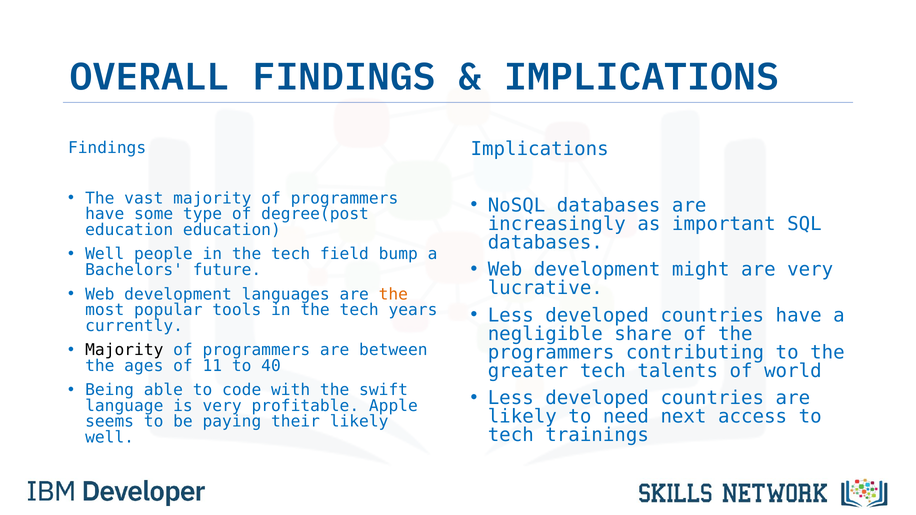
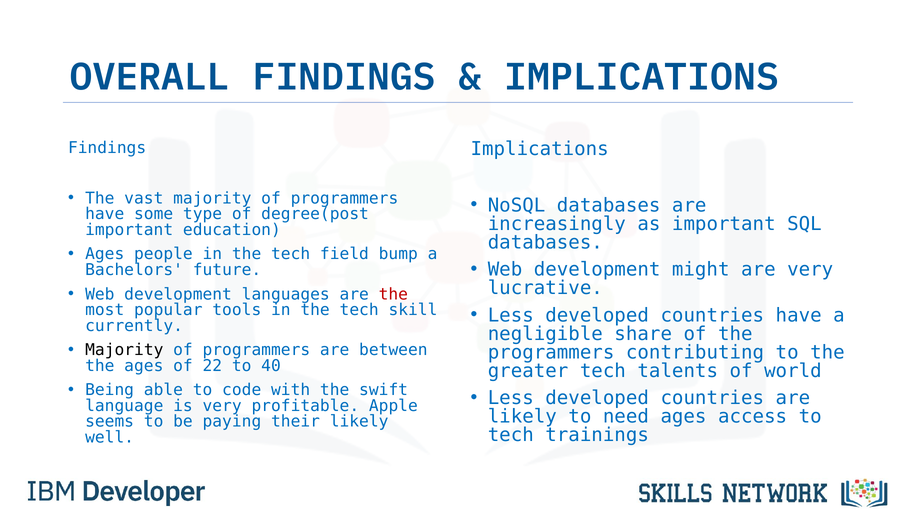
education: education -> important (129, 230)
Well: Well -> Ages (105, 254)
the colour: orange -> red (393, 294)
years: years -> skill (413, 310)
11: 11 -> 22 (212, 366)
need next: next -> ages (683, 417)
